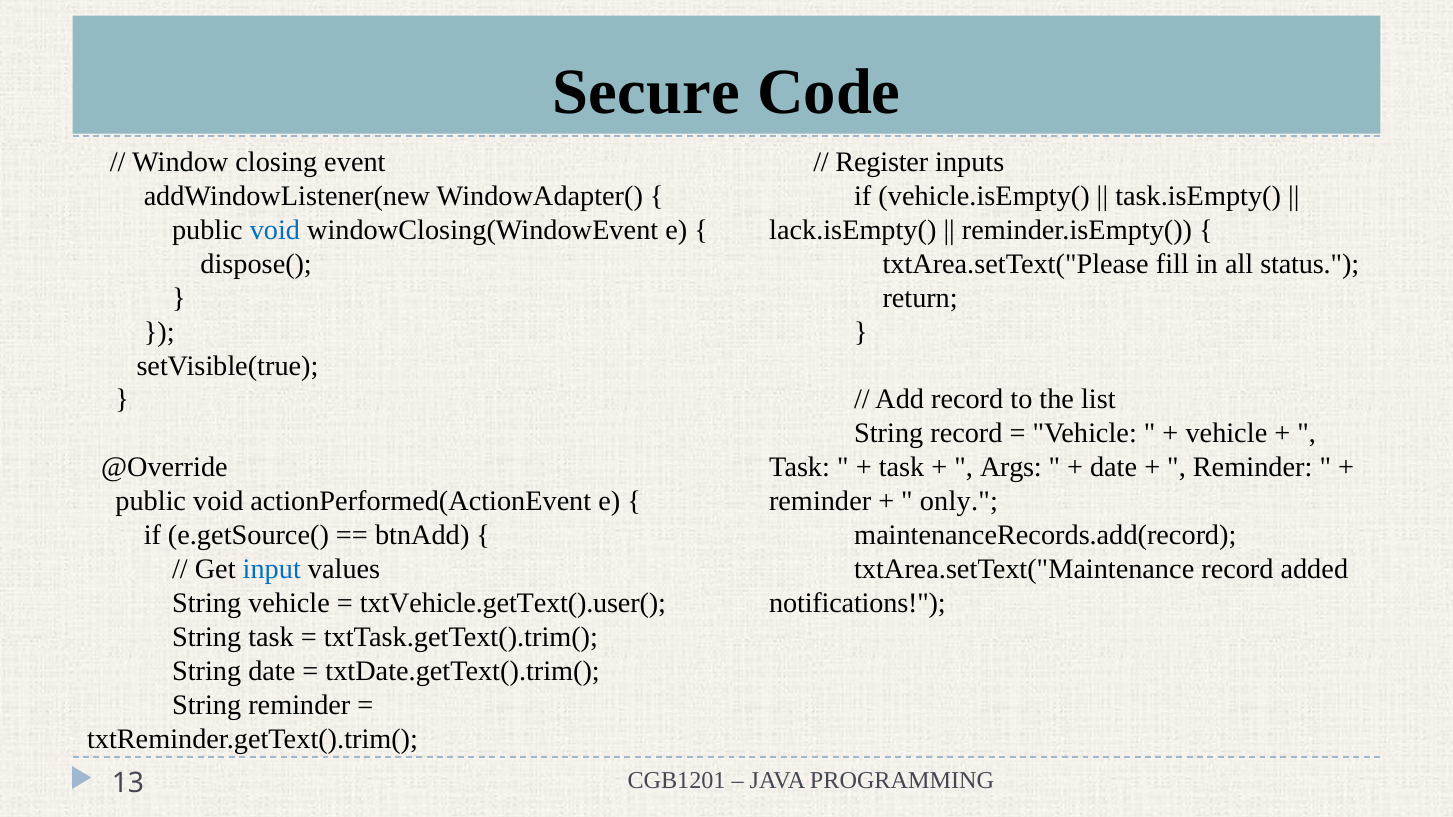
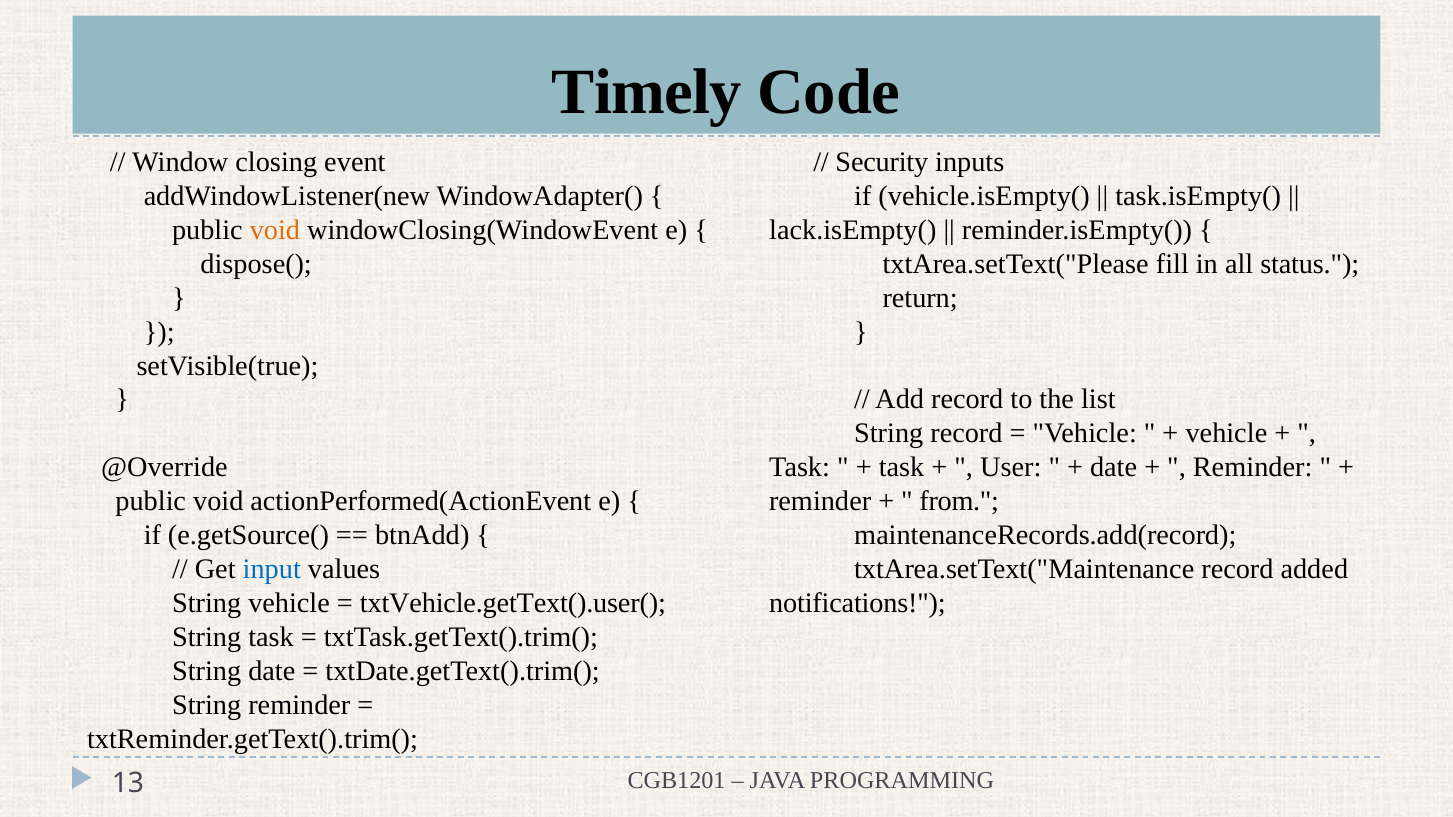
Secure: Secure -> Timely (647, 92)
Register: Register -> Security (882, 162)
void colour: blue -> orange (275, 230)
Args: Args -> User (1011, 468)
only: only -> from (959, 502)
